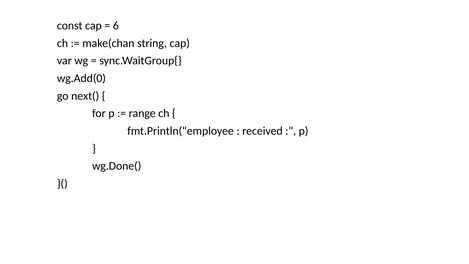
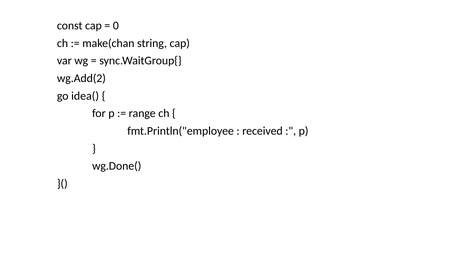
6: 6 -> 0 (116, 26)
wg.Add(0: wg.Add(0 -> wg.Add(2 (81, 78)
next(: next( -> idea( (85, 96)
